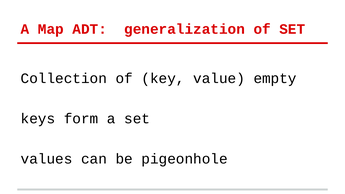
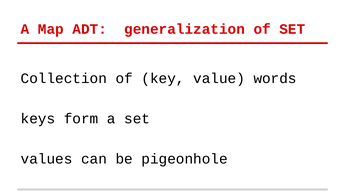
empty: empty -> words (275, 78)
